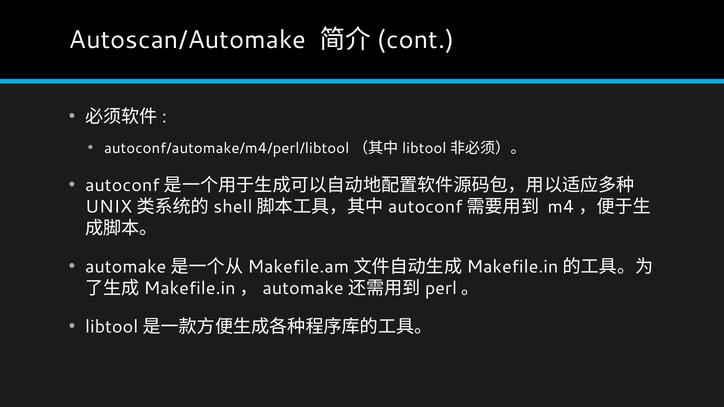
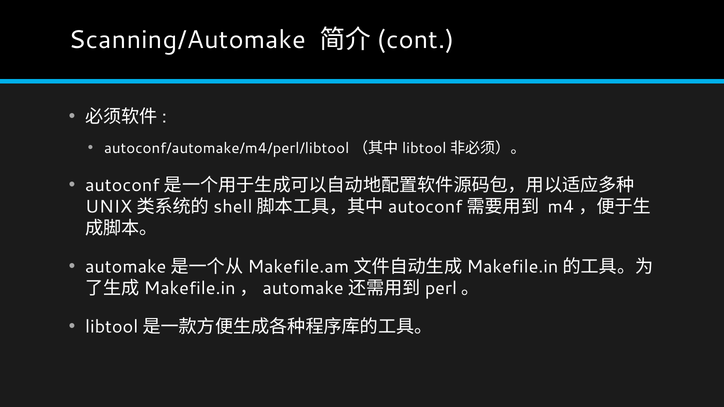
Autoscan/Automake: Autoscan/Automake -> Scanning/Automake (187, 40)
